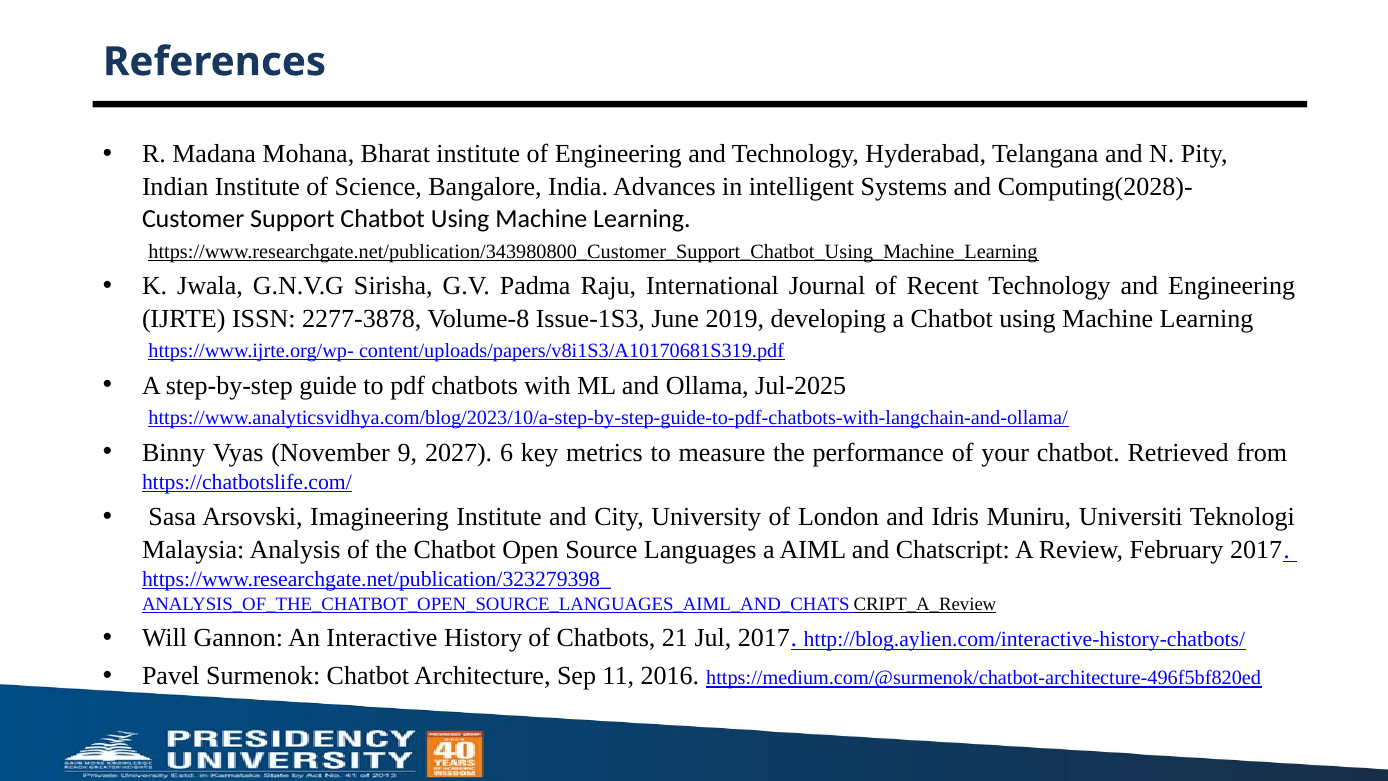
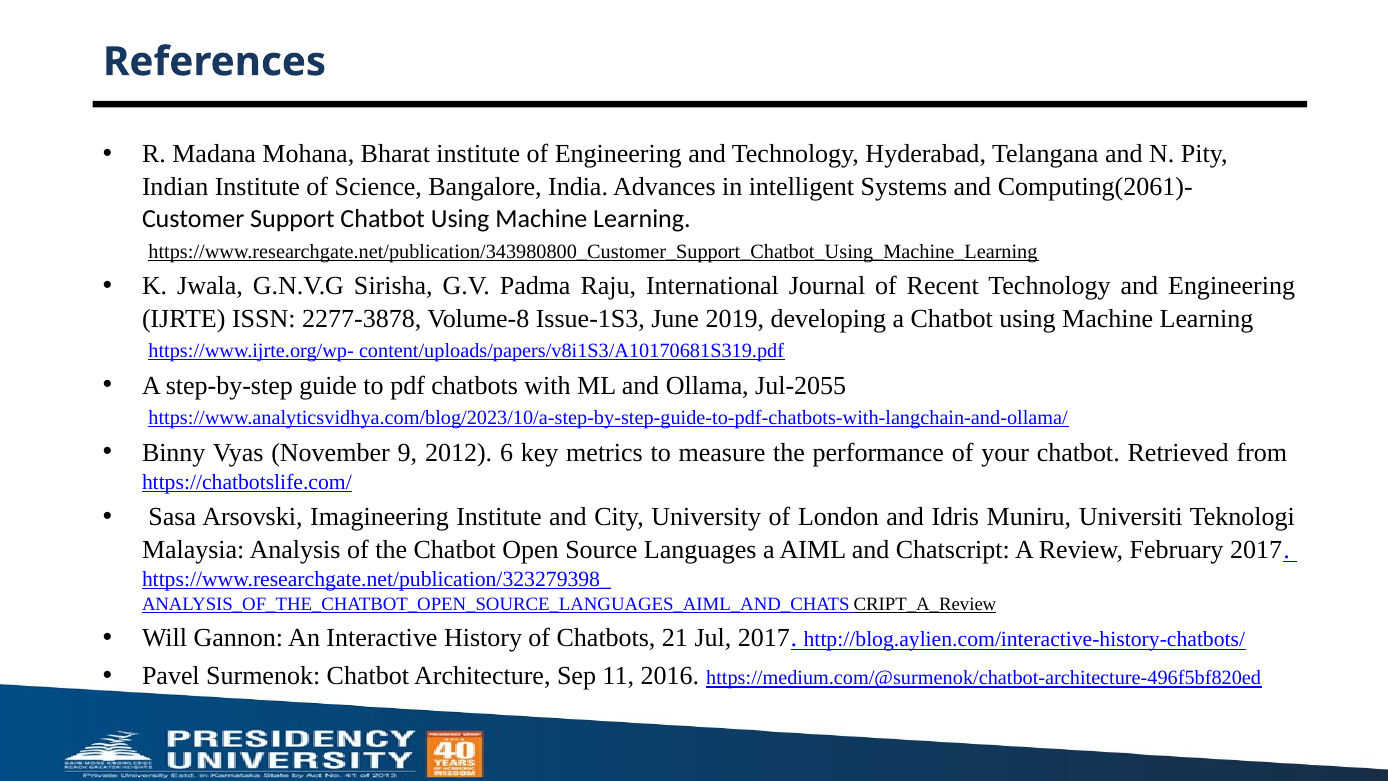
Computing(2028)-: Computing(2028)- -> Computing(2061)- (1095, 186)
Jul-2025: Jul-2025 -> Jul-2055 (801, 385)
2027: 2027 -> 2012 (459, 452)
